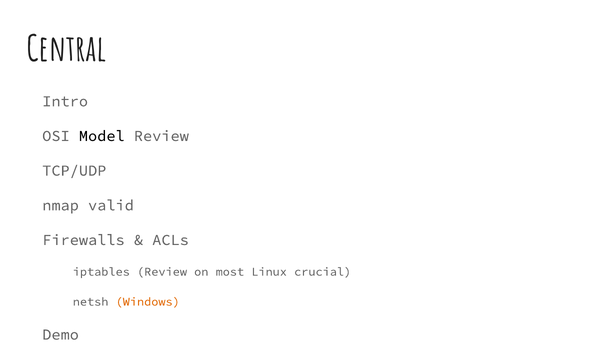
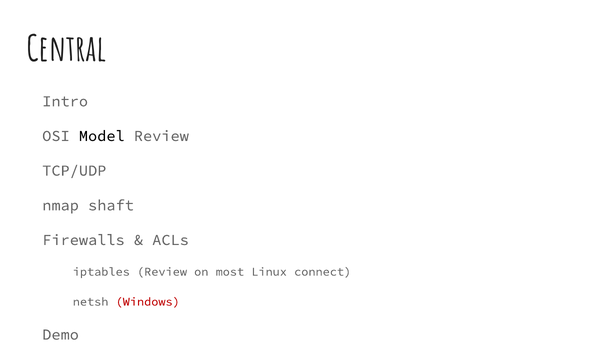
valid: valid -> shaft (111, 205)
crucial: crucial -> connect (323, 271)
Windows colour: orange -> red (148, 301)
